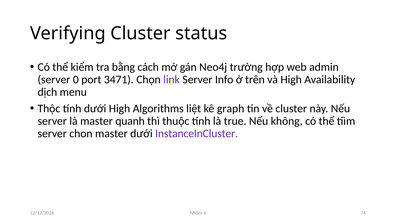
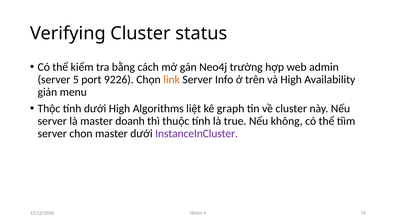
0: 0 -> 5 (76, 79)
3471: 3471 -> 9226 (119, 79)
link colour: purple -> orange (172, 79)
dịch: dịch -> giản (47, 92)
quanh: quanh -> doanh (130, 121)
